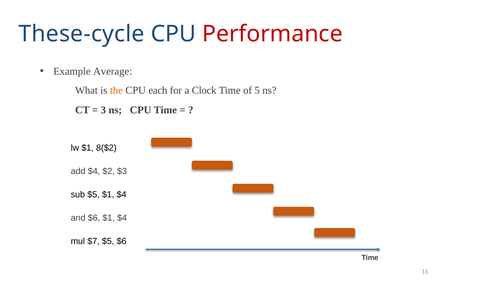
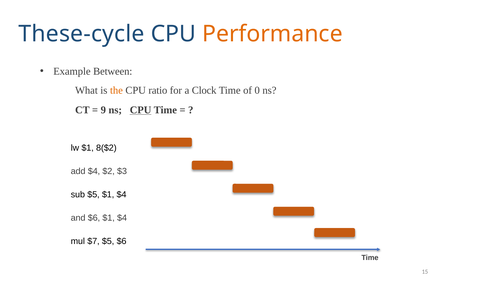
Performance colour: red -> orange (272, 34)
Average: Average -> Between (113, 71)
each: each -> ratio (158, 90)
5: 5 -> 0 (257, 90)
3: 3 -> 9 (103, 110)
CPU underline: none -> present (141, 110)
